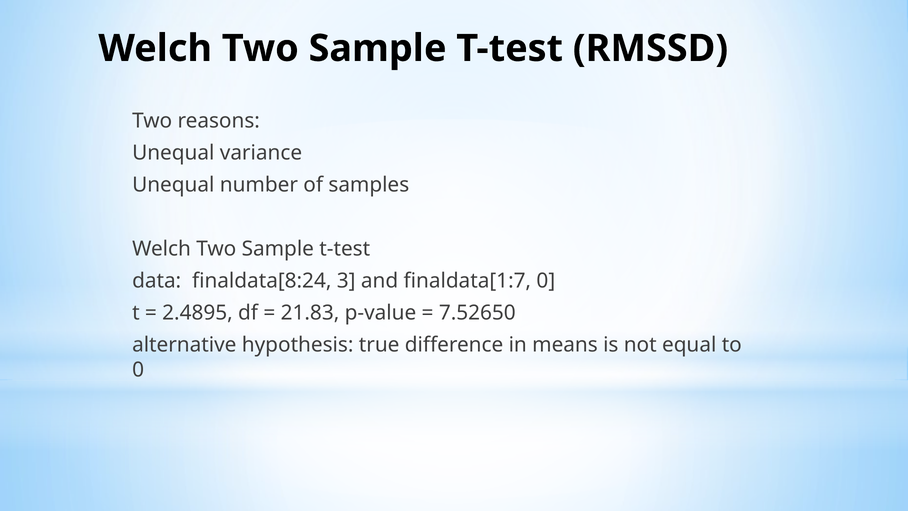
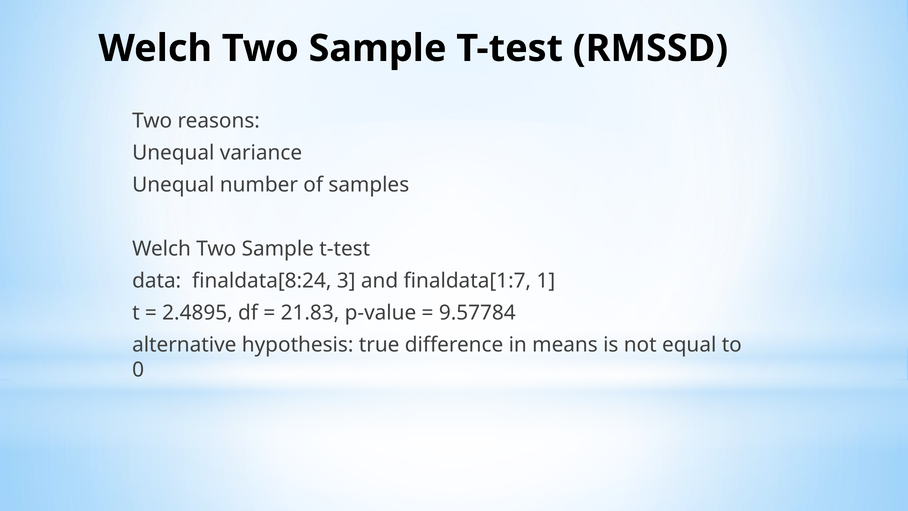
finaldata[1:7 0: 0 -> 1 (546, 281)
7.52650: 7.52650 -> 9.57784 (477, 313)
